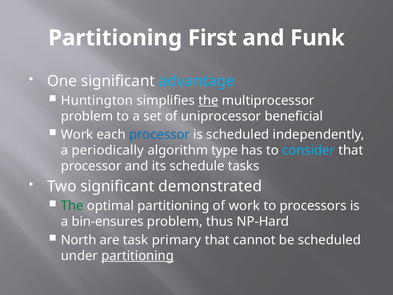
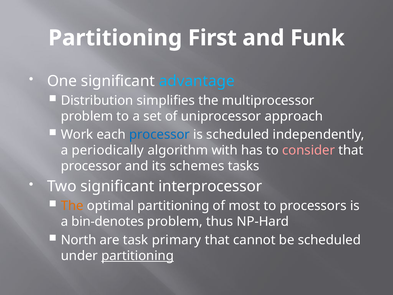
Huntington: Huntington -> Distribution (97, 100)
the underline: present -> none (208, 100)
beneficial: beneficial -> approach (294, 116)
type: type -> with (225, 150)
consider colour: light blue -> pink (309, 150)
schedule: schedule -> schemes (197, 166)
demonstrated: demonstrated -> interprocessor (210, 186)
The colour: green -> orange (72, 206)
of work: work -> most (244, 206)
bin-ensures: bin-ensures -> bin-denotes (108, 221)
